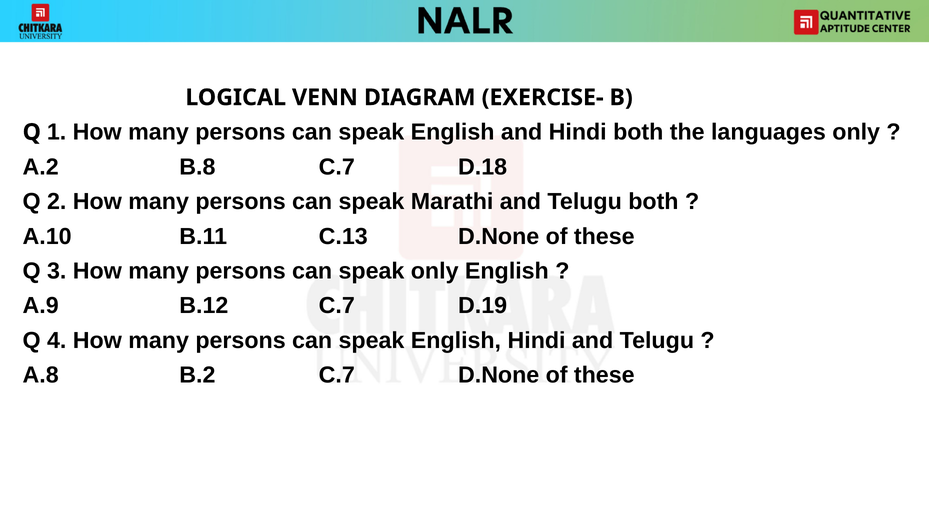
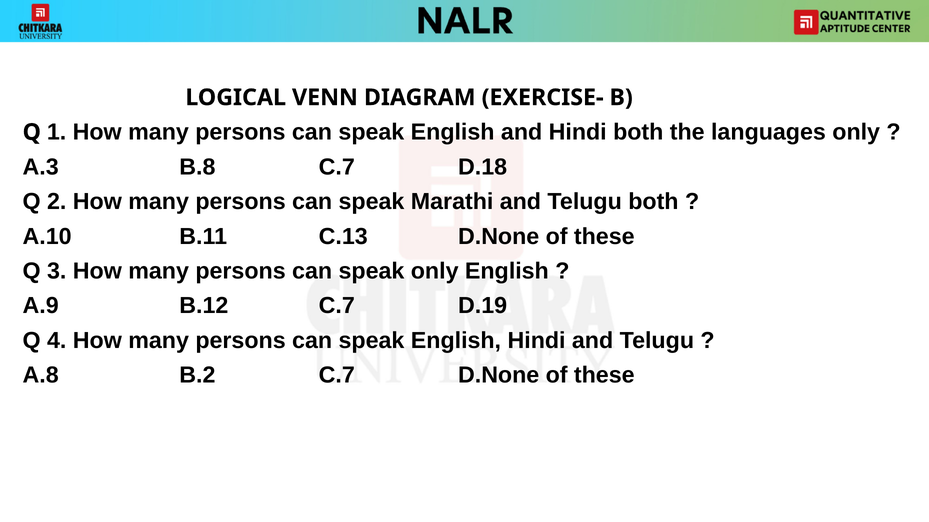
A.2: A.2 -> A.3 (41, 167)
